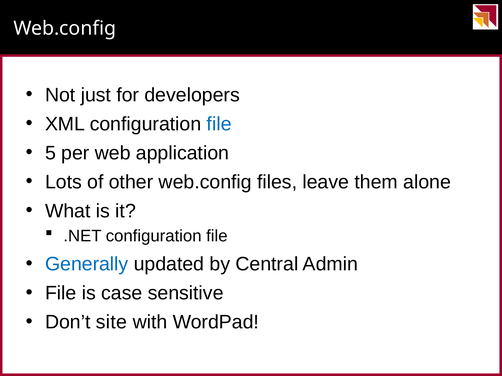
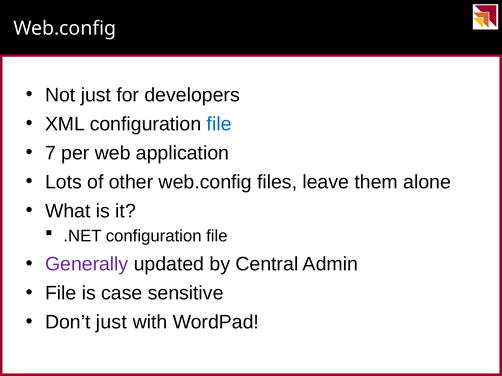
5: 5 -> 7 (50, 153)
Generally colour: blue -> purple (87, 265)
Don’t site: site -> just (111, 323)
